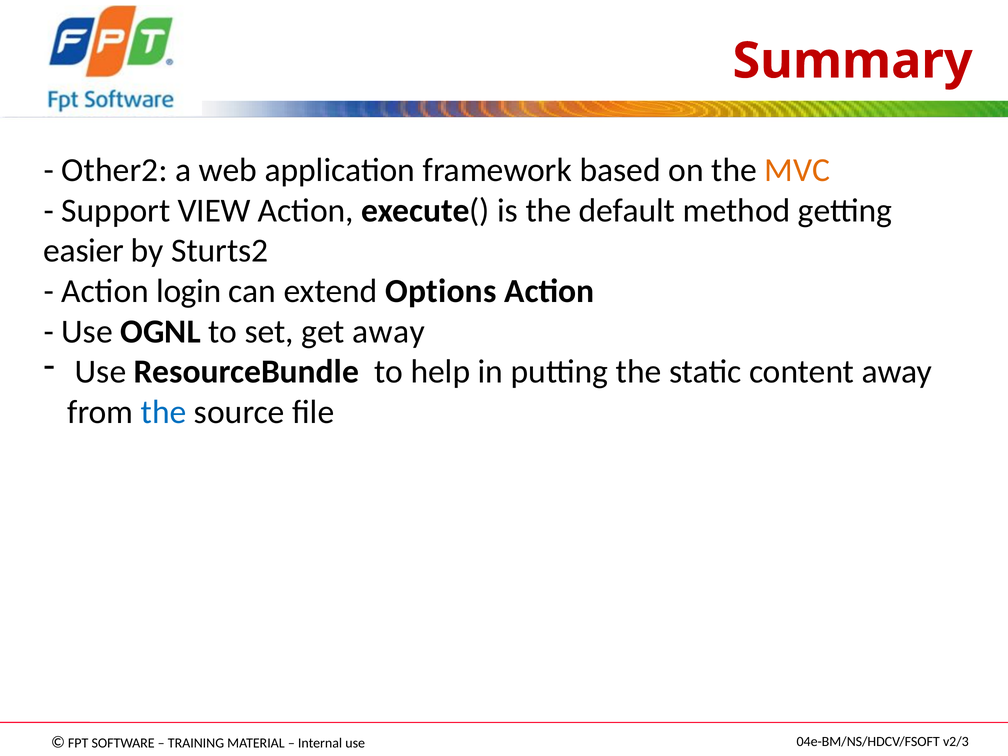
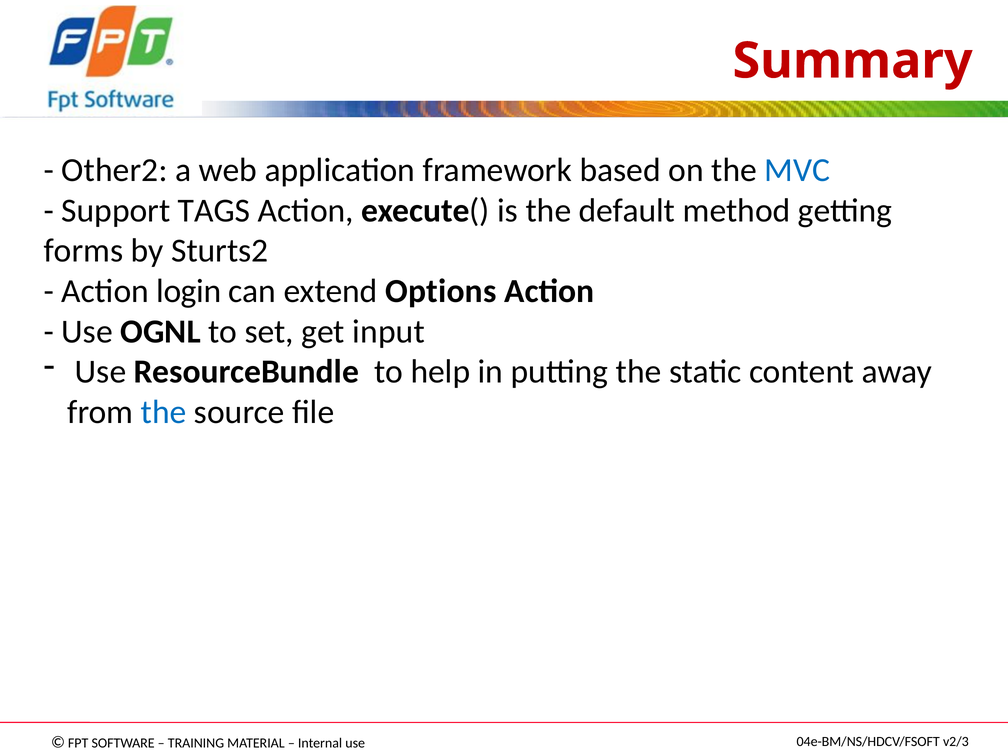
MVC colour: orange -> blue (797, 170)
VIEW: VIEW -> TAGS (214, 211)
easier: easier -> forms (83, 251)
get away: away -> input (389, 332)
